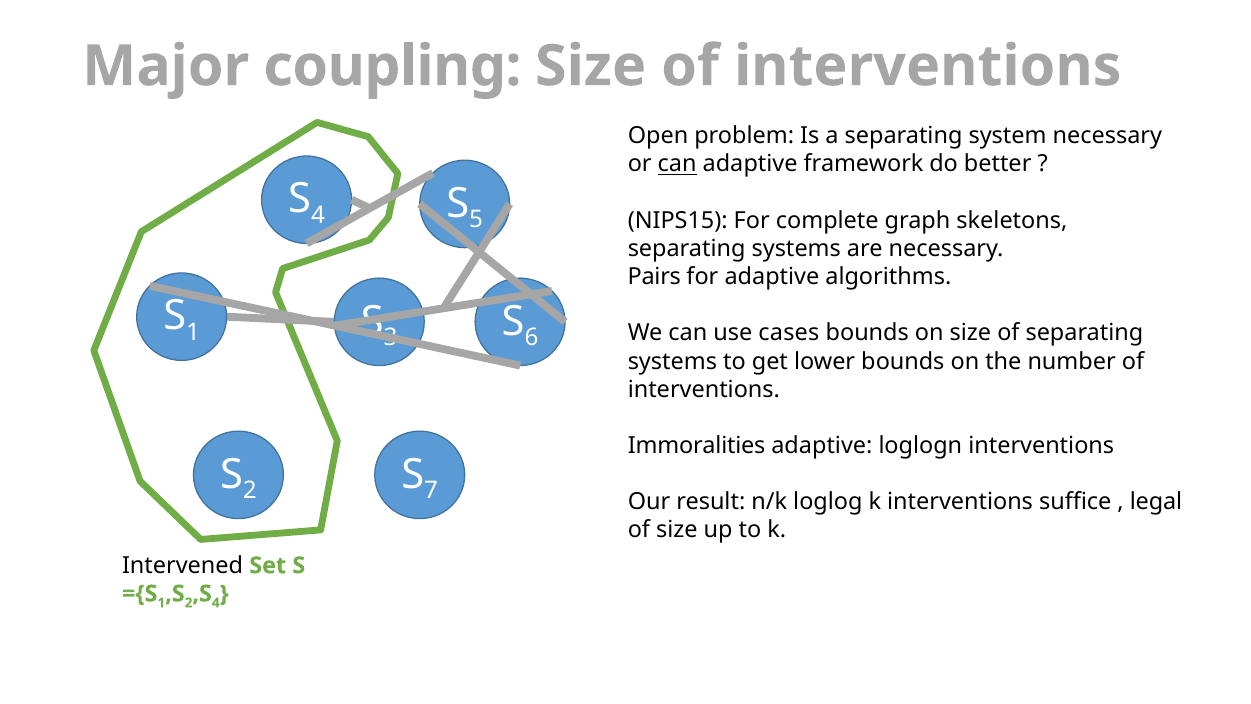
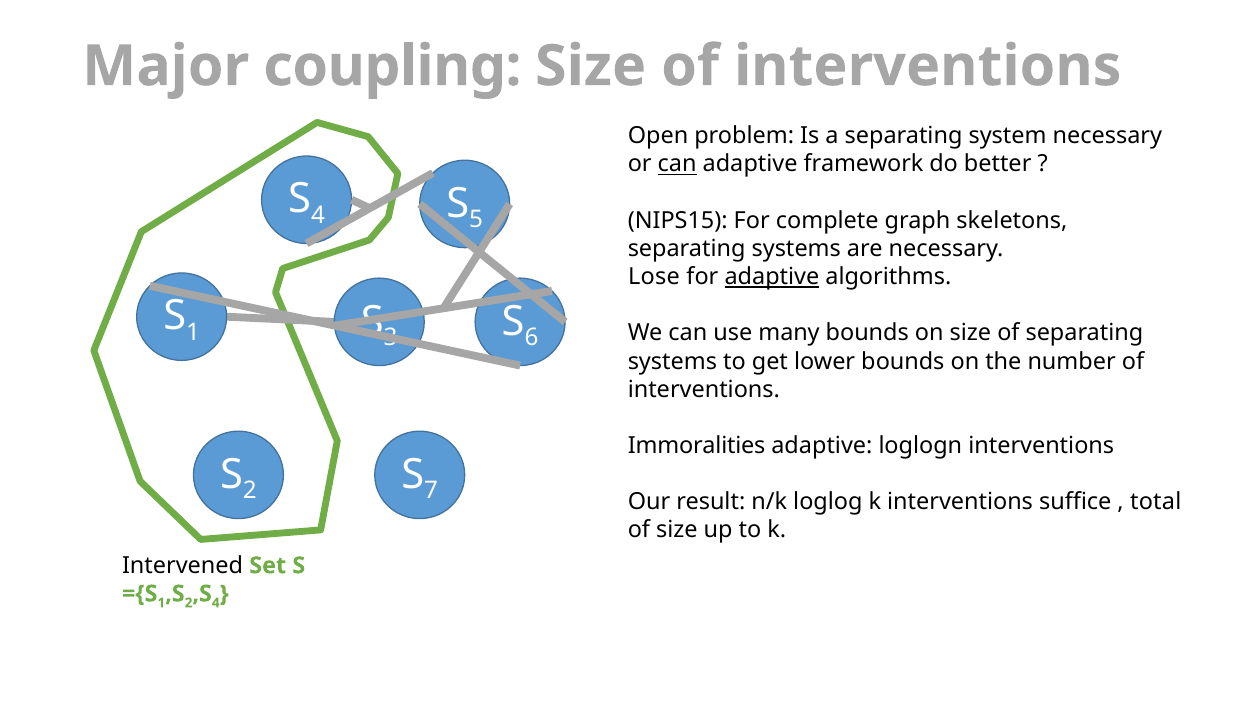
Pairs: Pairs -> Lose (654, 277)
adaptive underline: none -> present (772, 277)
cases: cases -> many (789, 333)
legal: legal -> total (1156, 502)
